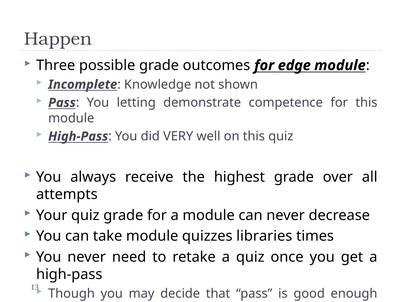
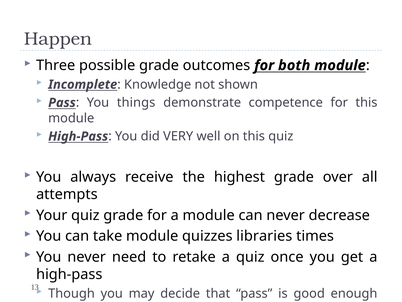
edge: edge -> both (294, 65)
letting: letting -> things (136, 103)
